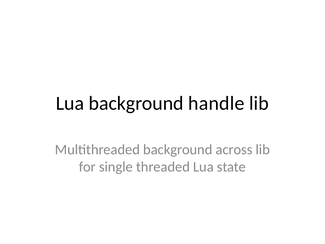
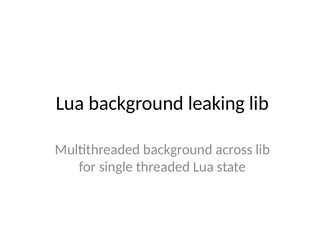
handle: handle -> leaking (216, 103)
